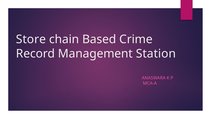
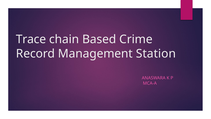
Store: Store -> Trace (31, 39)
